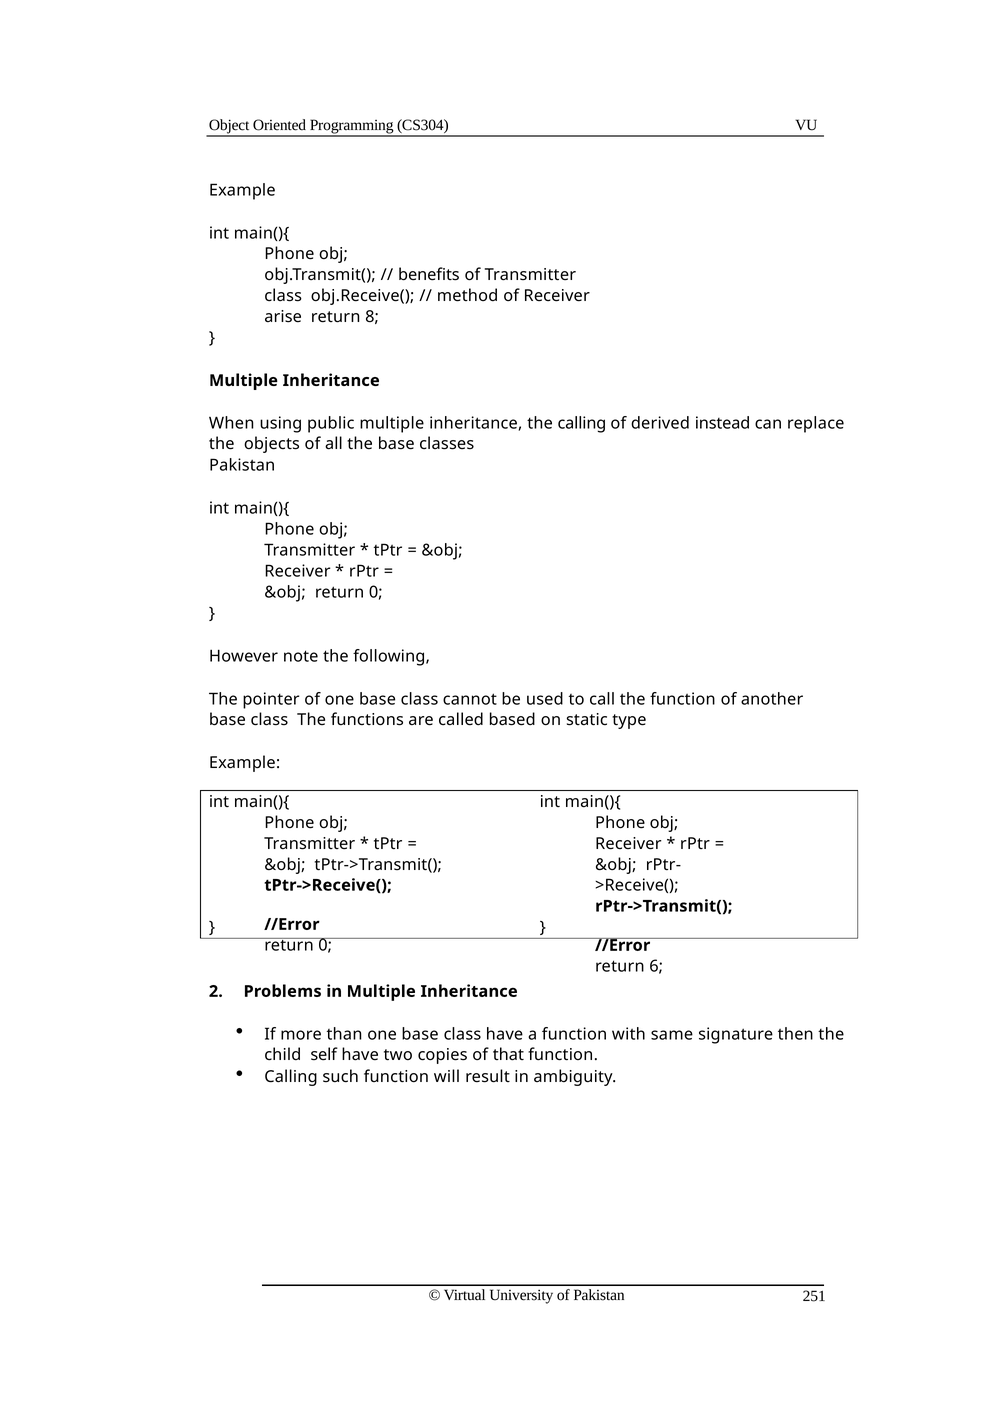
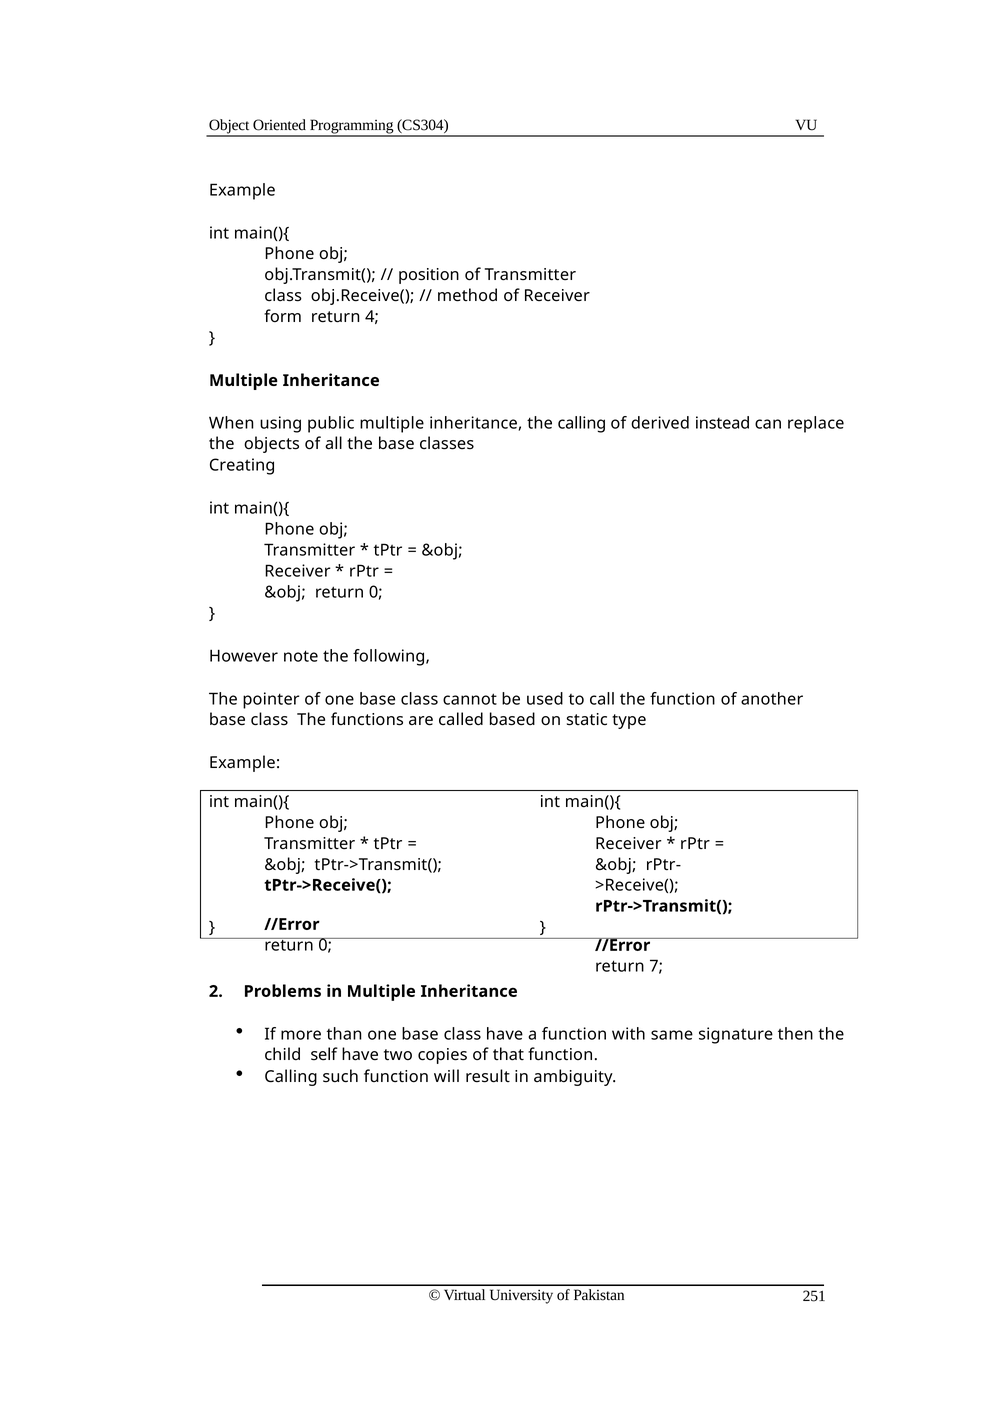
benefits: benefits -> position (429, 275)
arise: arise -> form (283, 317)
8: 8 -> 4 (372, 317)
Pakistan: Pakistan -> Creating (242, 465)
6: 6 -> 7 (656, 966)
